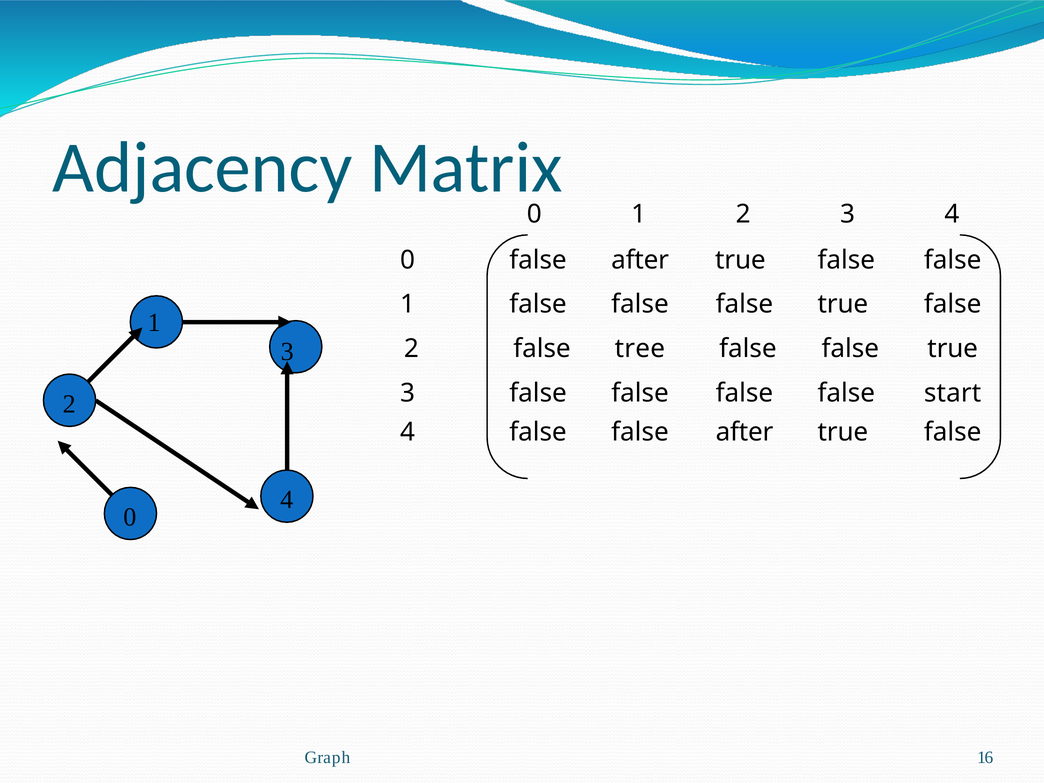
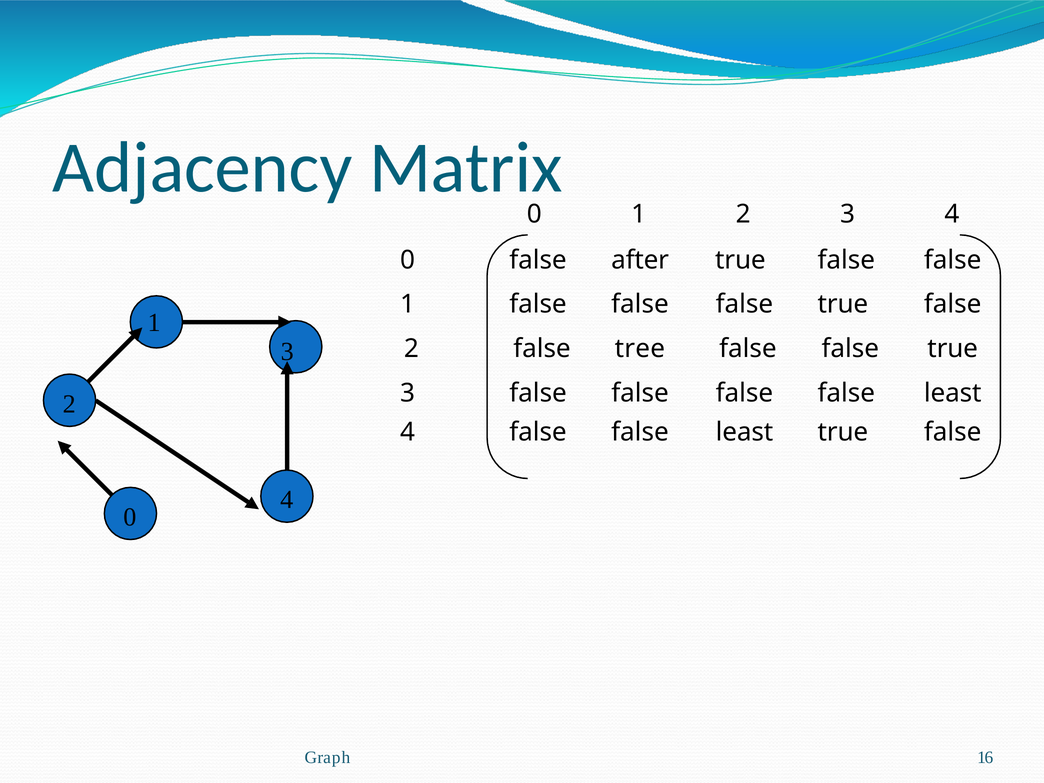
false false false start: start -> least (953, 393)
4 false false after: after -> least (744, 432)
